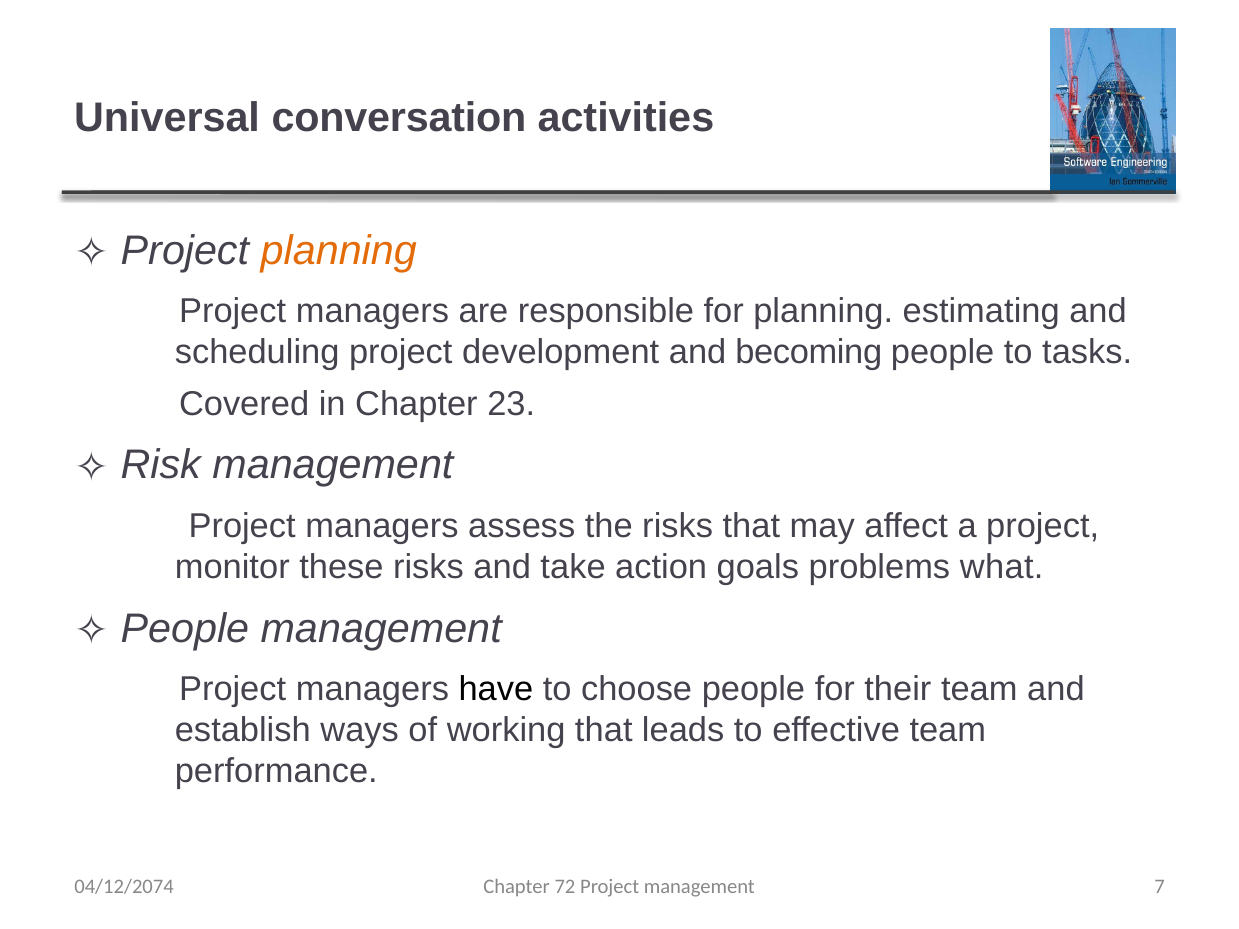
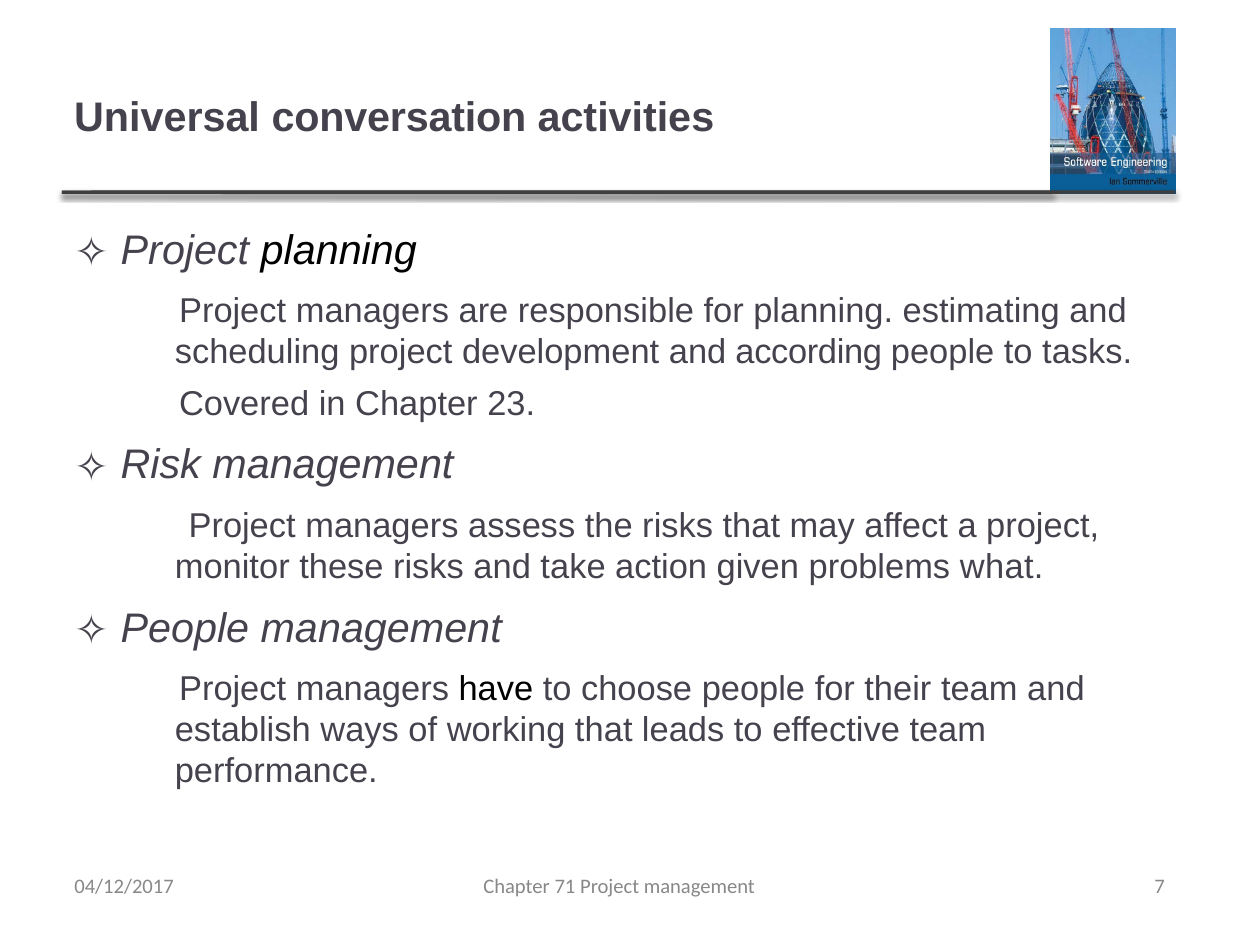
planning colour: orange -> black (339, 251)
becoming: becoming -> according (809, 352)
goals: goals -> given (758, 567)
04/12/2074: 04/12/2074 -> 04/12/2017 (124, 887)
72: 72 -> 71 (565, 887)
